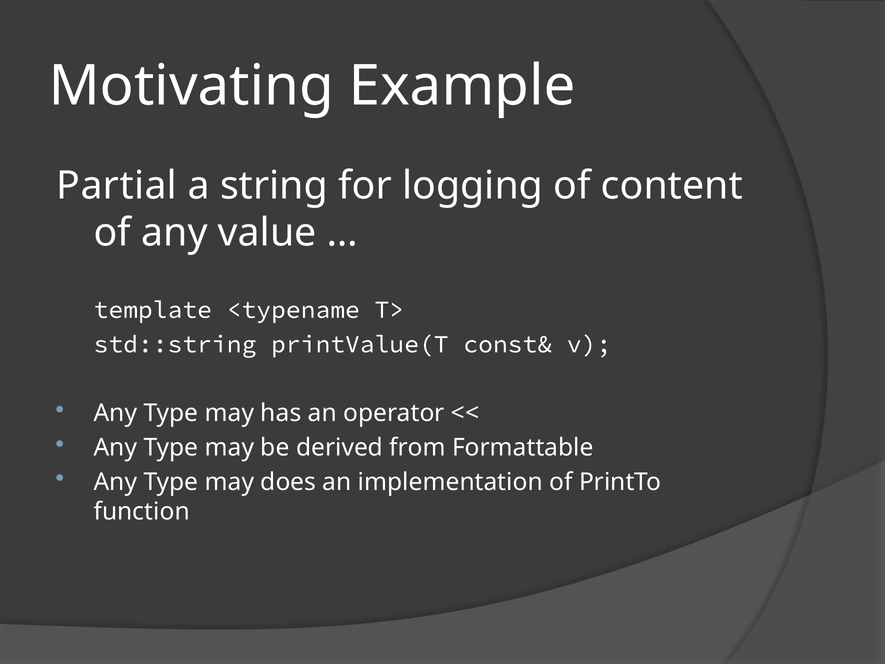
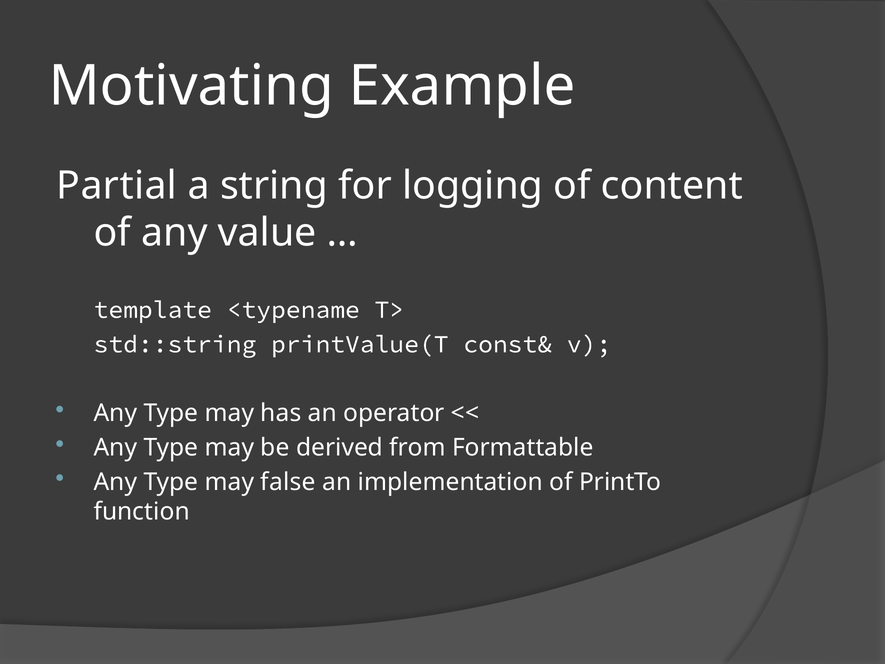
does: does -> false (288, 482)
